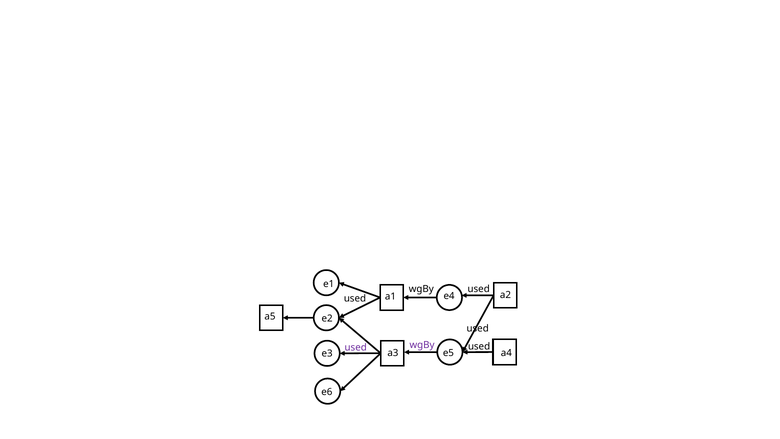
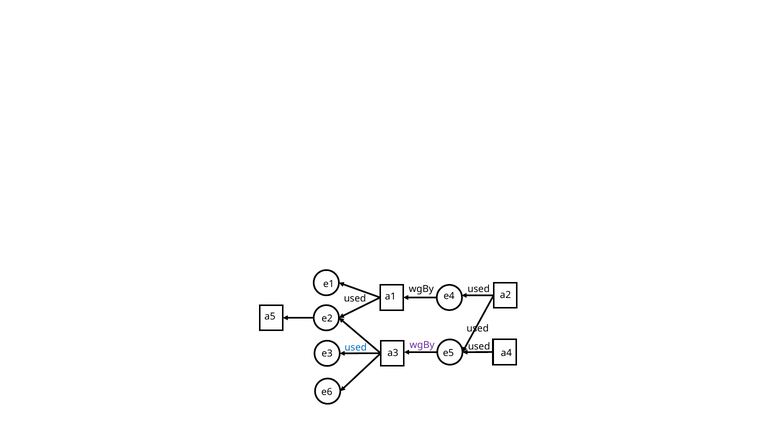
used colour: purple -> blue (356, 347)
